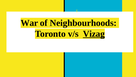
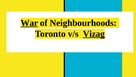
War underline: none -> present (29, 23)
